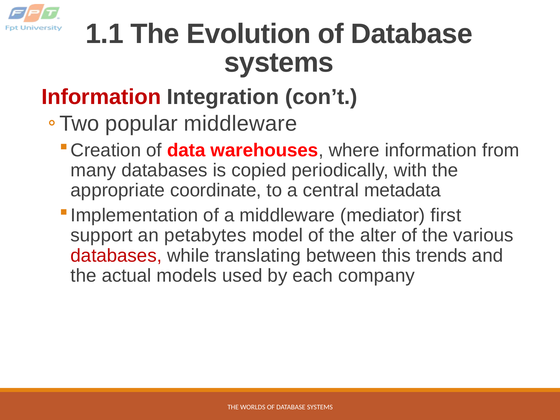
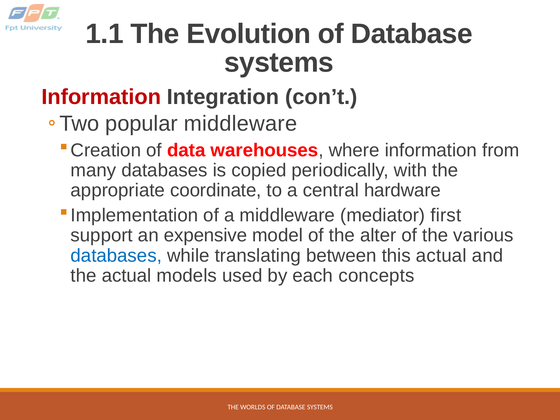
metadata: metadata -> hardware (403, 190)
petabytes: petabytes -> expensive (205, 235)
databases colour: red -> blue (116, 256)
this trends: trends -> actual (441, 256)
company: company -> concepts (377, 276)
